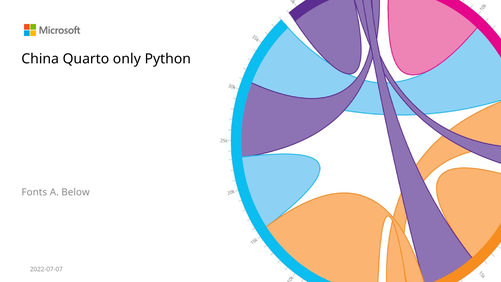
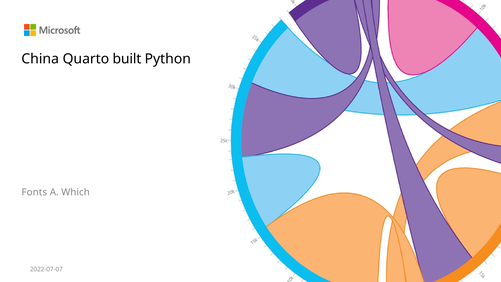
only: only -> built (127, 59)
Below: Below -> Which (76, 192)
